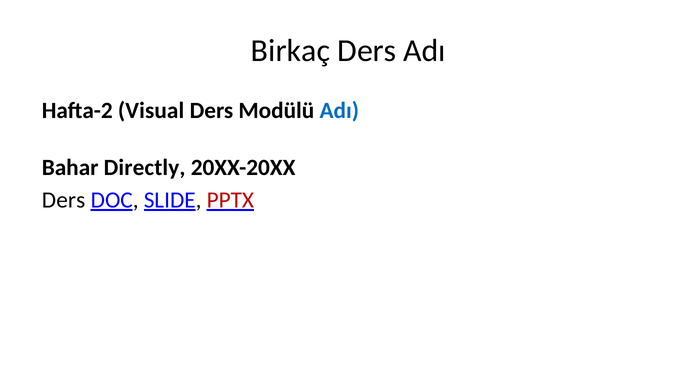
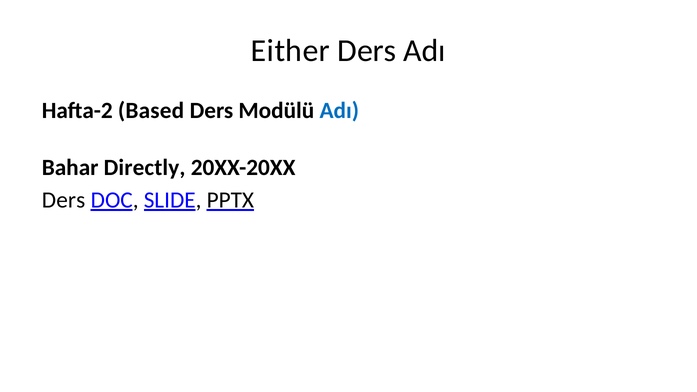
Birkaç: Birkaç -> Either (290, 51)
Visual: Visual -> Based (151, 111)
PPTX colour: red -> black (230, 200)
